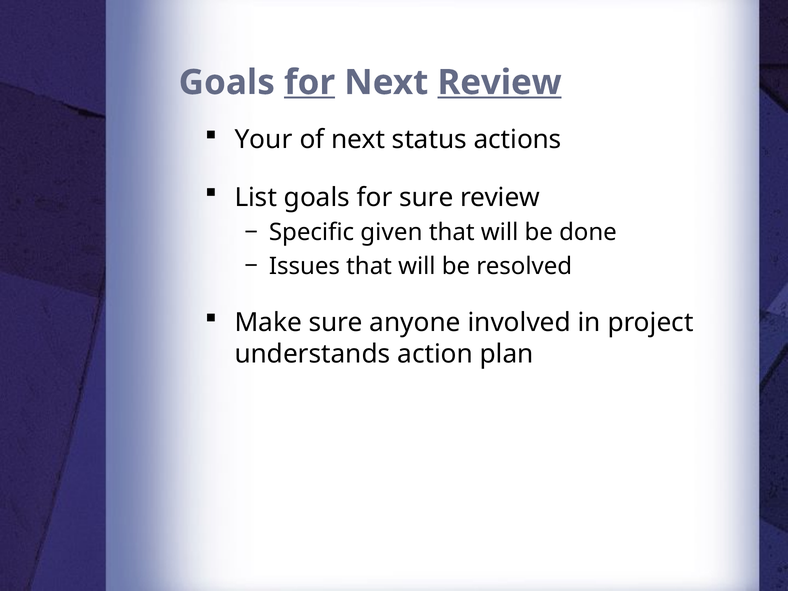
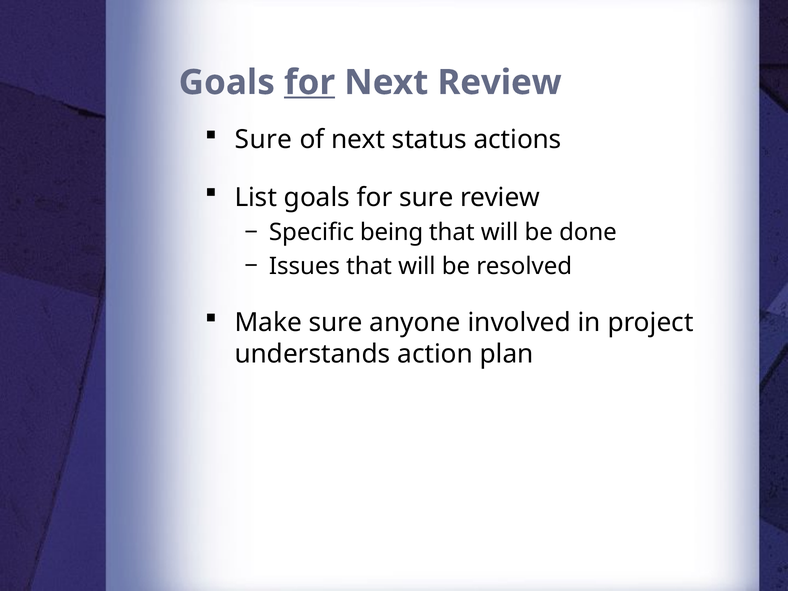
Review underline: present -> none (500, 83)
Your: Your -> Sure (263, 140)
given: given -> being (392, 232)
